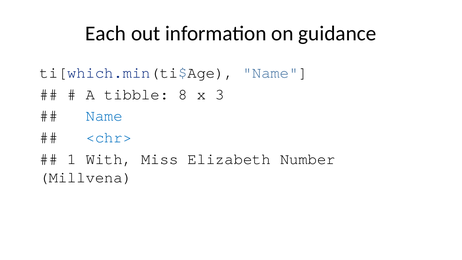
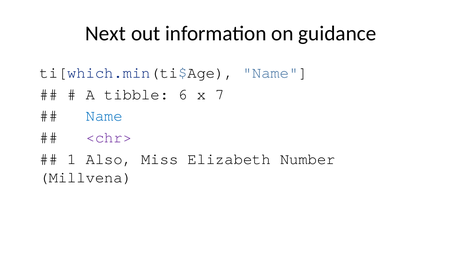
Each: Each -> Next (106, 34)
8: 8 -> 6 (183, 94)
3: 3 -> 7 (220, 94)
<chr> colour: blue -> purple (109, 137)
With: With -> Also (109, 159)
